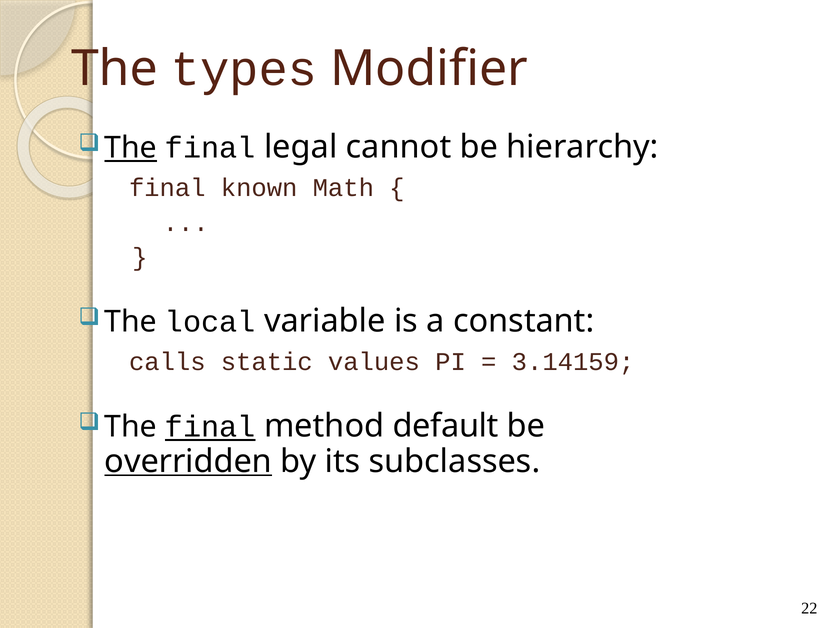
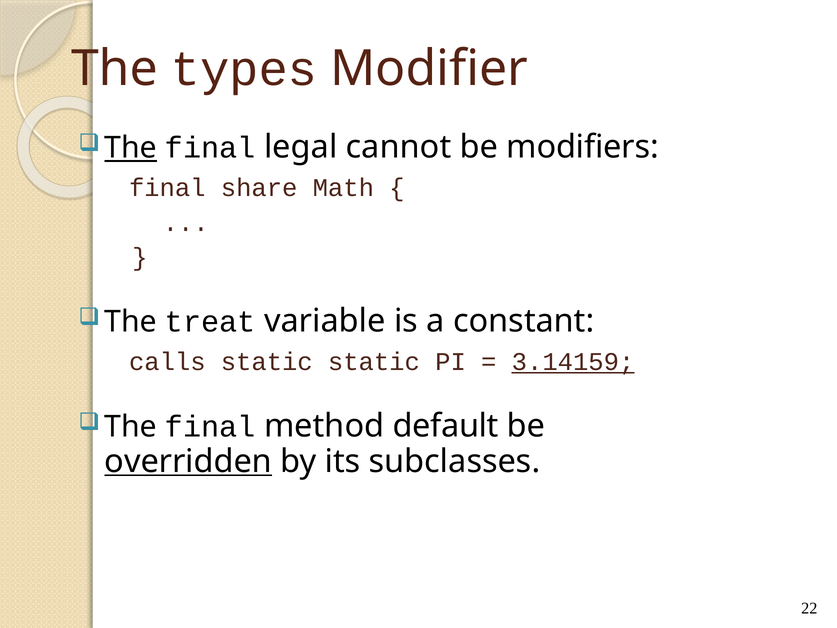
hierarchy: hierarchy -> modifiers (583, 147)
known: known -> share (259, 187)
local: local -> treat (210, 322)
static values: values -> static (374, 362)
3.14159 underline: none -> present (573, 362)
final underline: present -> none (210, 427)
